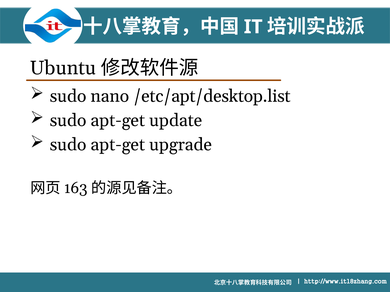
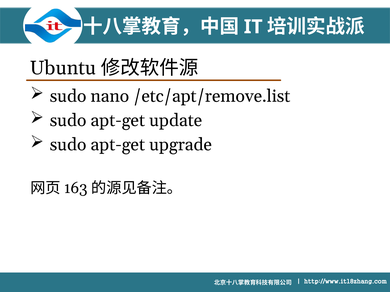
/etc/apt/desktop.list: /etc/apt/desktop.list -> /etc/apt/remove.list (212, 96)
